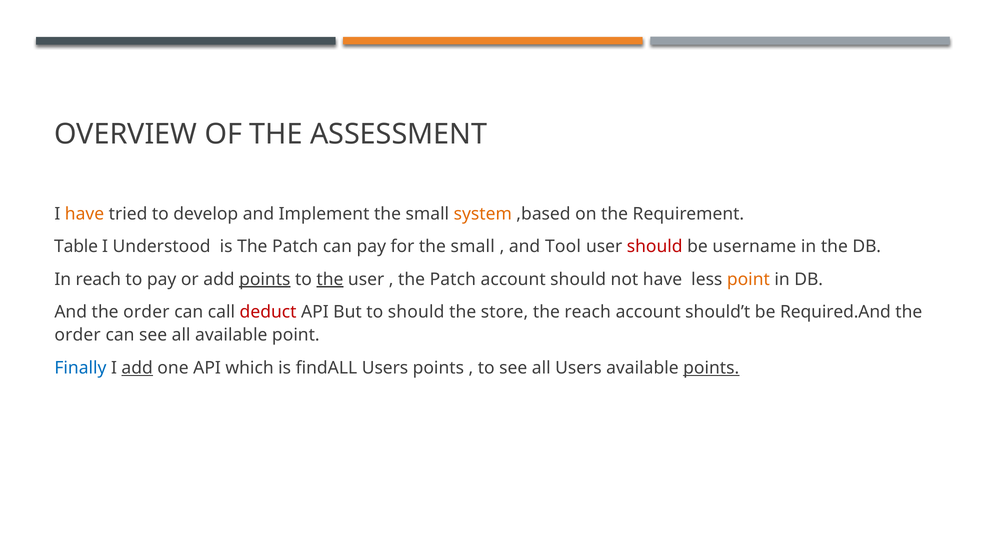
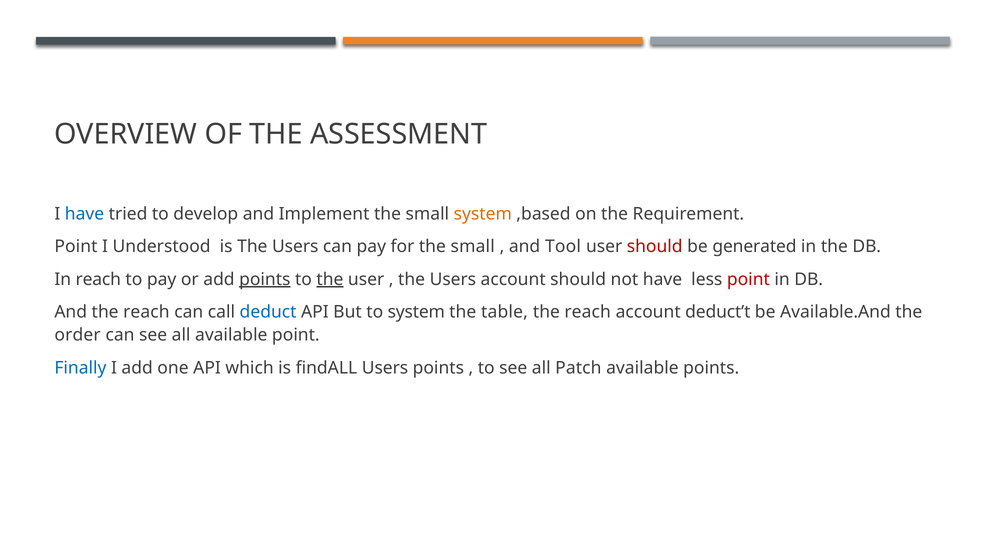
have colour: orange -> blue (85, 214)
Table: Table -> Point (76, 246)
is The Patch: Patch -> Users (295, 246)
username: username -> generated (754, 246)
Patch: Patch -> Users (453, 279)
point colour: orange -> red (748, 279)
And the order: order -> reach (146, 312)
deduct colour: red -> blue (268, 312)
to should: should -> system (416, 312)
store: store -> table (504, 312)
should’t: should’t -> deduct’t (718, 312)
Required.And: Required.And -> Available.And (835, 312)
add underline: present -> none (137, 368)
all Users: Users -> Patch (578, 368)
points underline: present -> none (711, 368)
